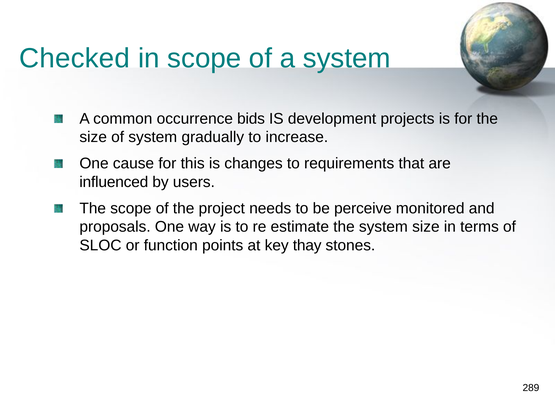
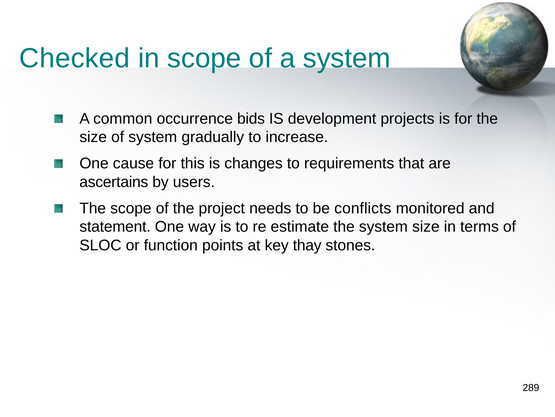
influenced: influenced -> ascertains (114, 182)
perceive: perceive -> conflicts (363, 208)
proposals: proposals -> statement (115, 226)
